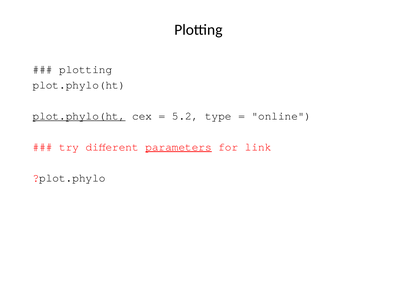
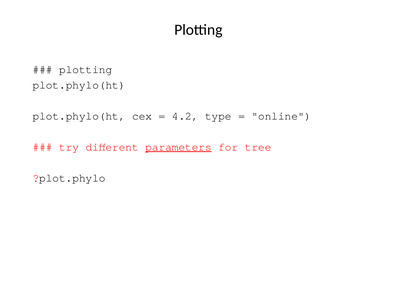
plot.phylo(ht underline: present -> none (79, 116)
5.2: 5.2 -> 4.2 (185, 116)
link: link -> tree (258, 147)
